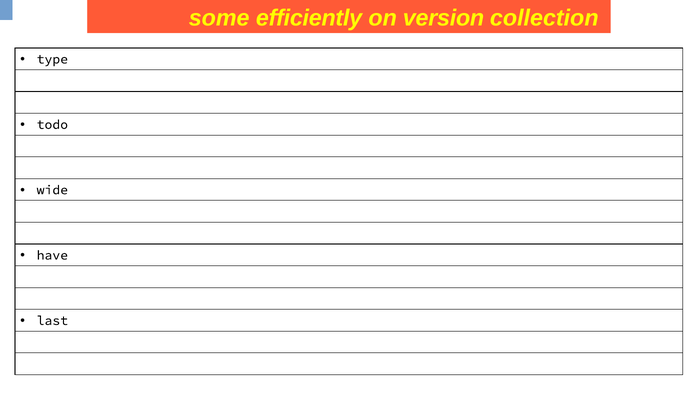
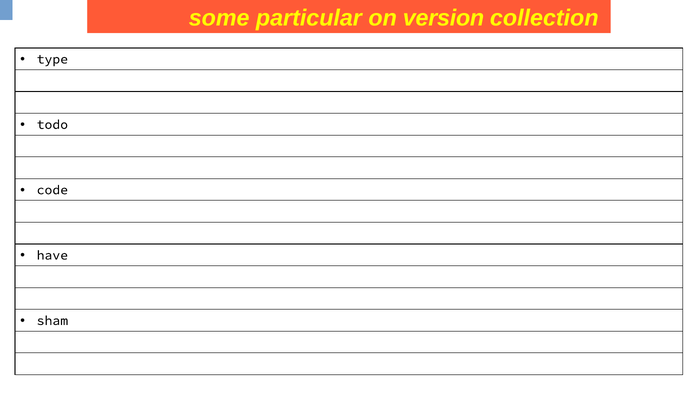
efficiently: efficiently -> particular (309, 18)
wide: wide -> code (52, 190)
last: last -> sham (52, 320)
